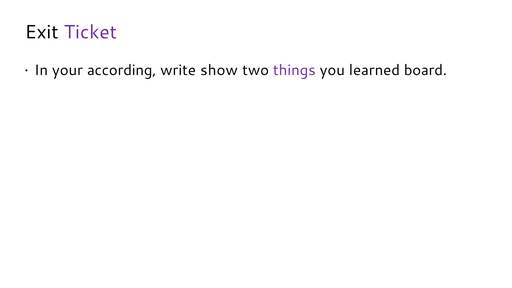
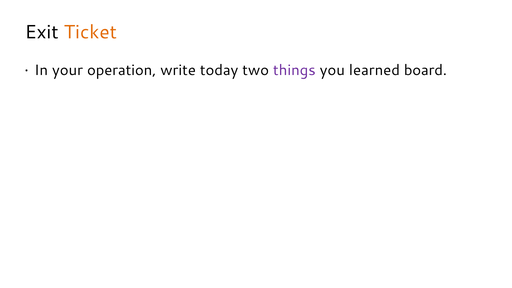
Ticket colour: purple -> orange (91, 32)
according: according -> operation (122, 70)
show: show -> today (219, 70)
